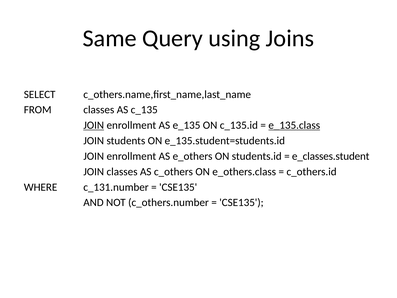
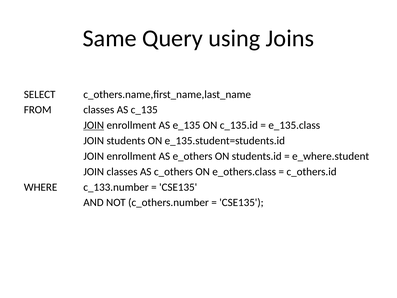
e_135.class underline: present -> none (294, 125)
e_classes.student: e_classes.student -> e_where.student (331, 156)
c_131.number: c_131.number -> c_133.number (116, 187)
